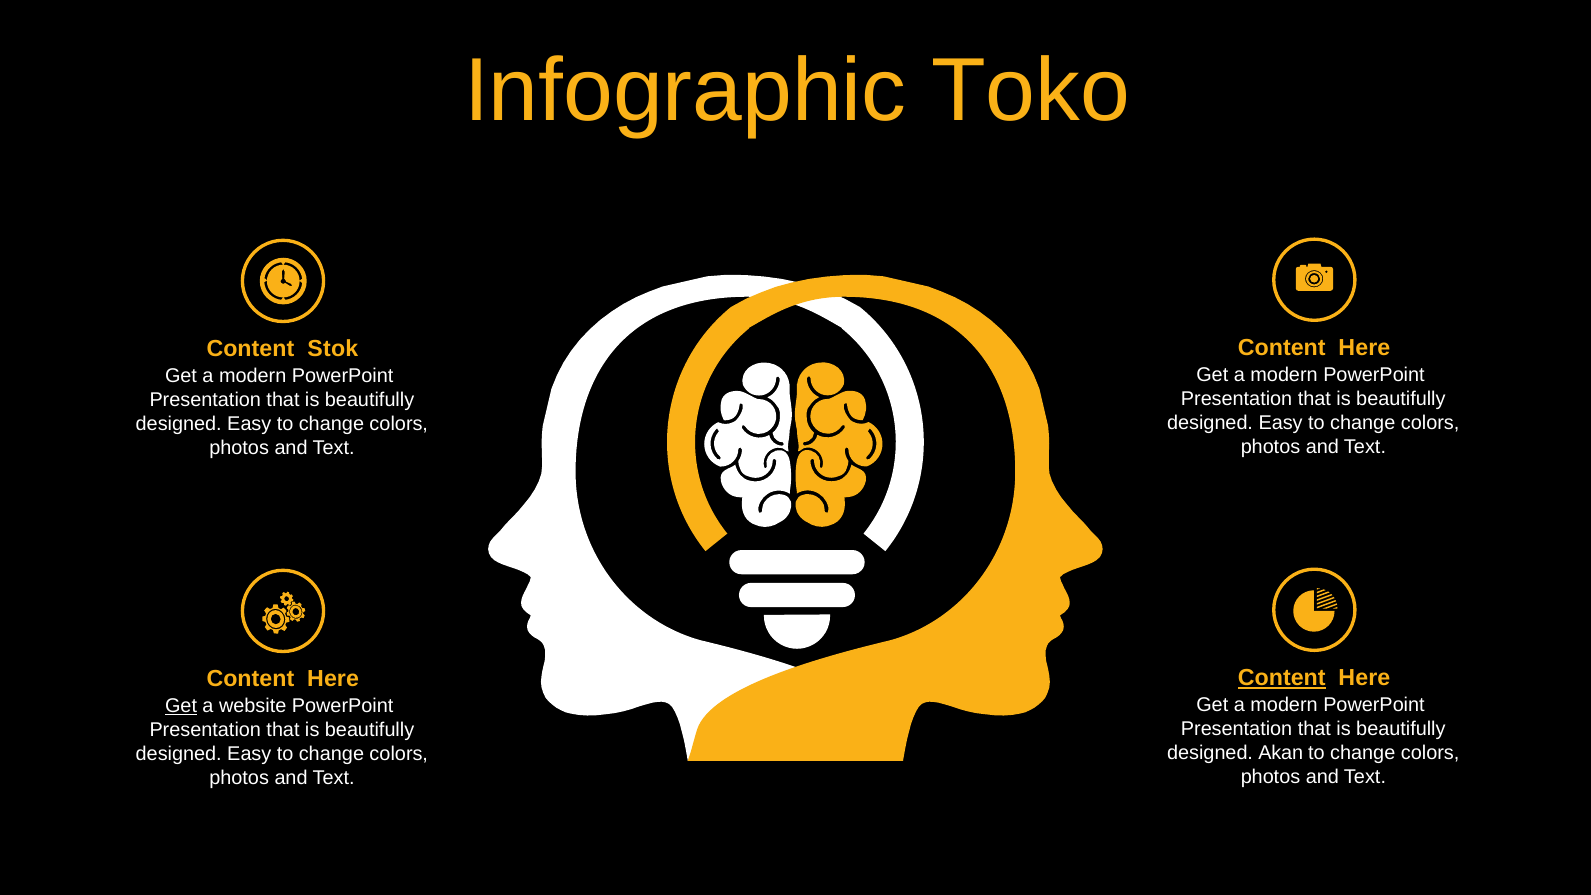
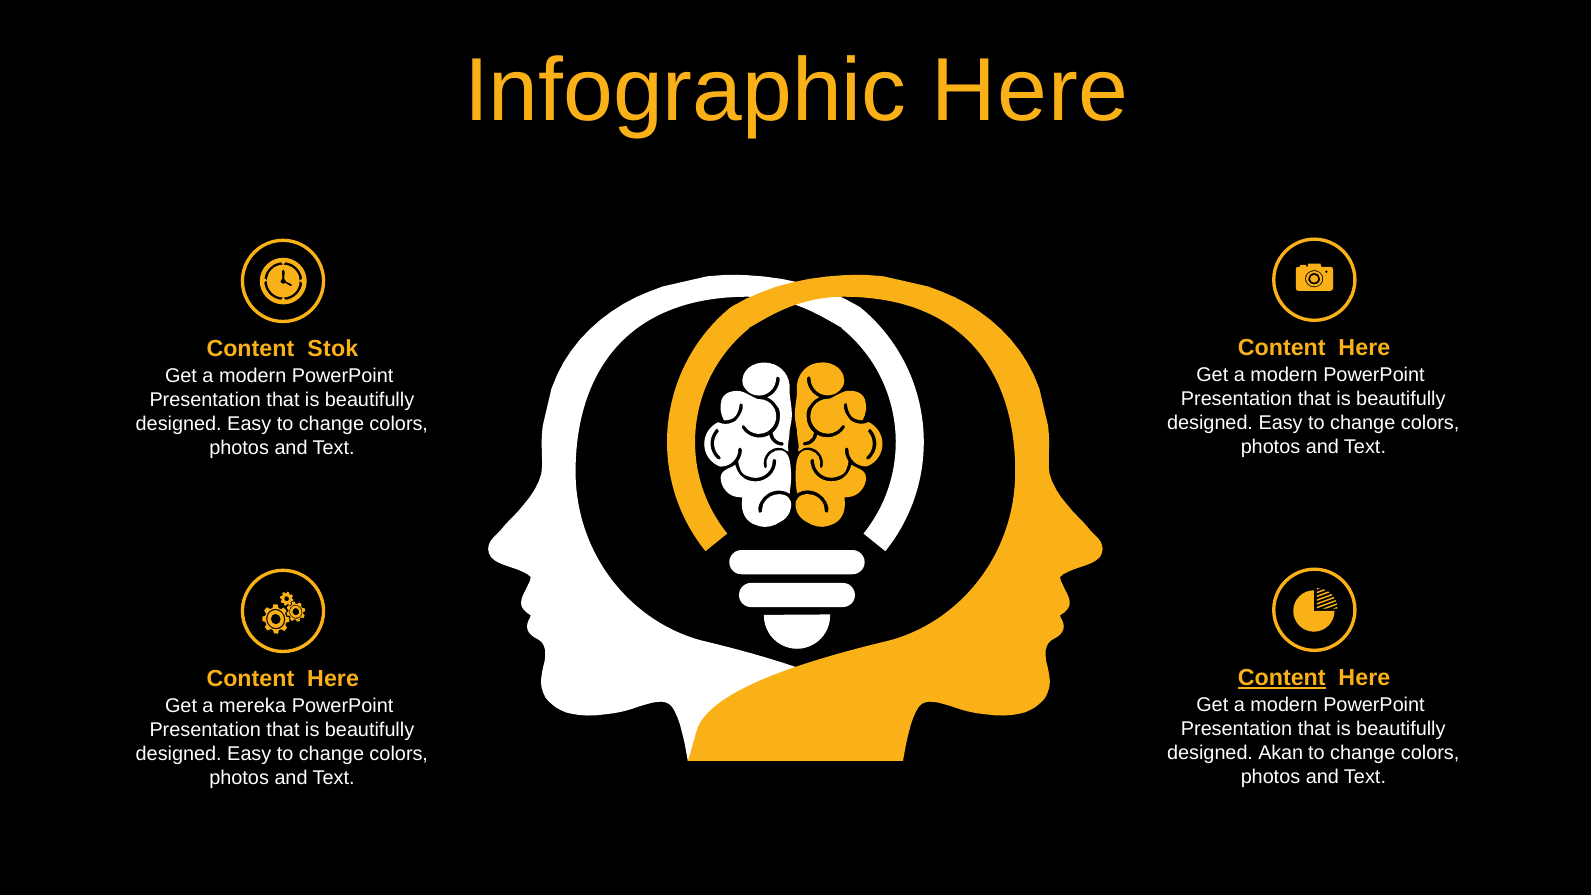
Infographic Toko: Toko -> Here (1030, 91)
Get underline: present -> none (181, 706)
website: website -> mereka (253, 706)
